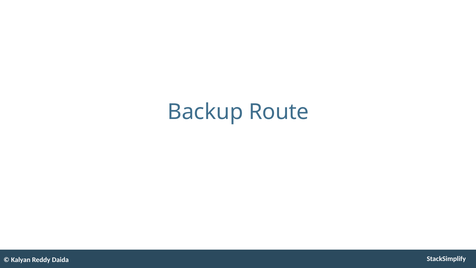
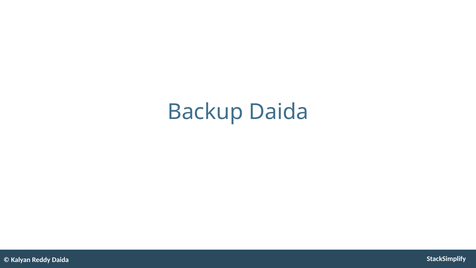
Backup Route: Route -> Daida (279, 112)
